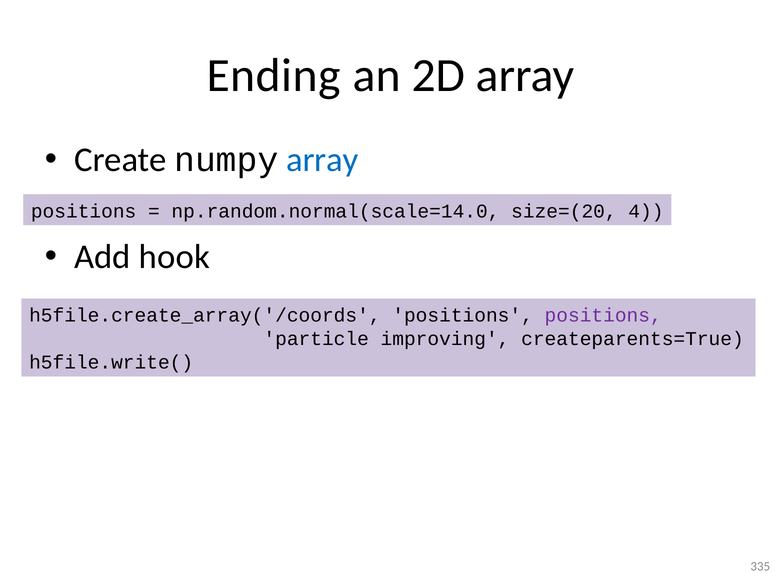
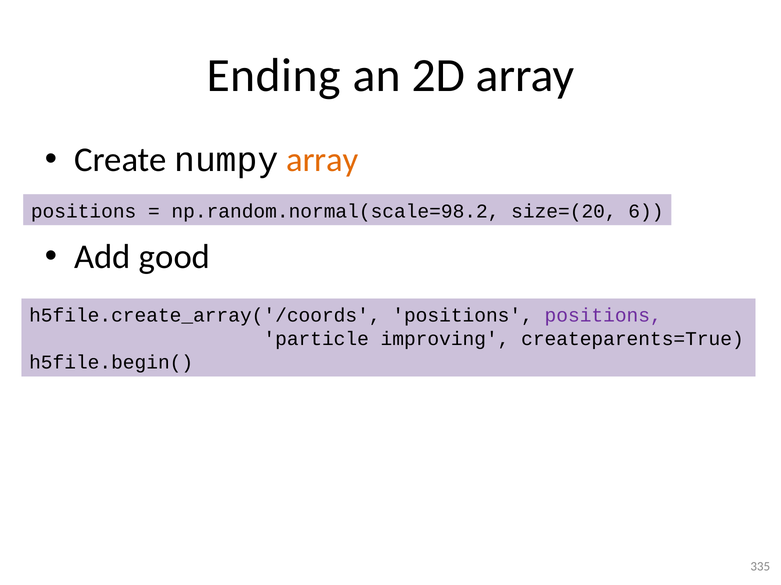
array colour: blue -> orange (322, 160)
np.random.normal(scale=14.0: np.random.normal(scale=14.0 -> np.random.normal(scale=98.2 (335, 211)
4: 4 -> 6 (646, 211)
hook: hook -> good (174, 257)
h5file.write(: h5file.write( -> h5file.begin( (111, 363)
